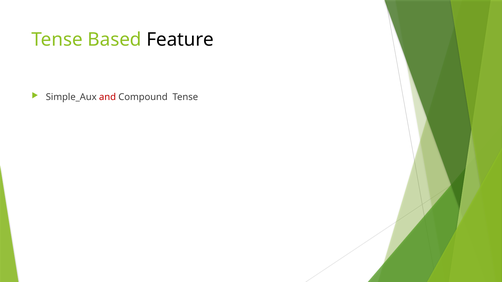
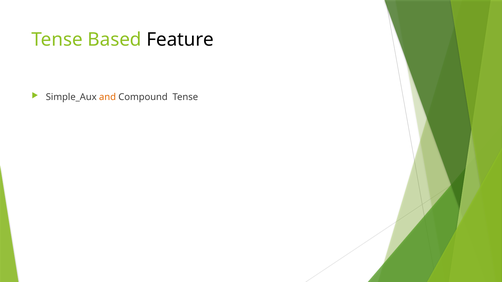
and colour: red -> orange (108, 97)
